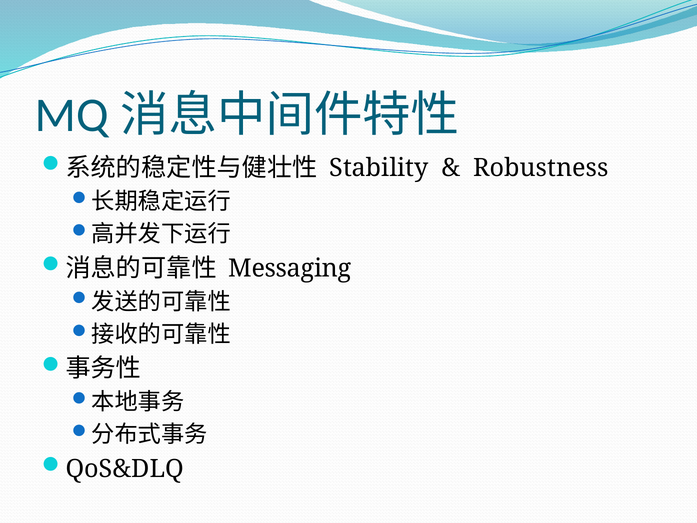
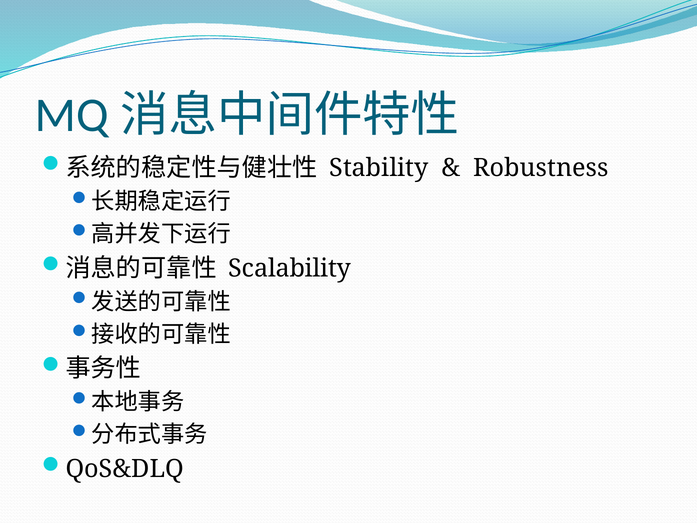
Messaging: Messaging -> Scalability (290, 268)
